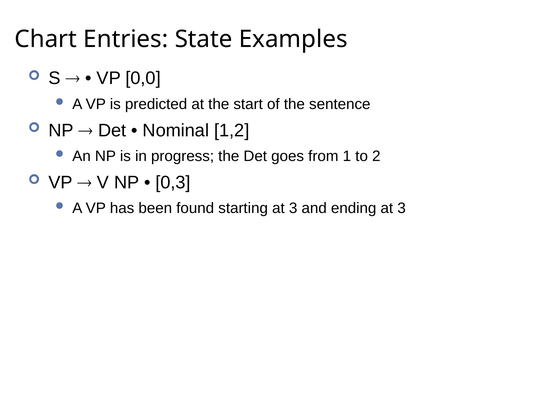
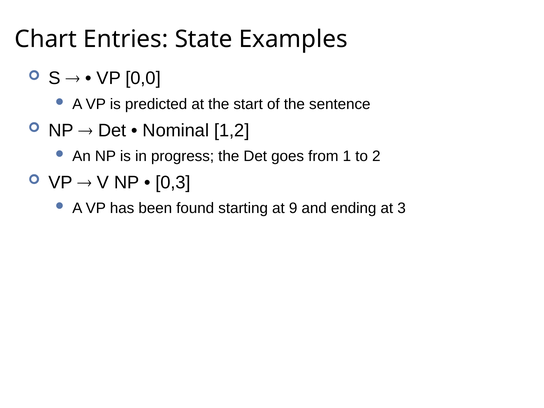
starting at 3: 3 -> 9 (293, 208)
